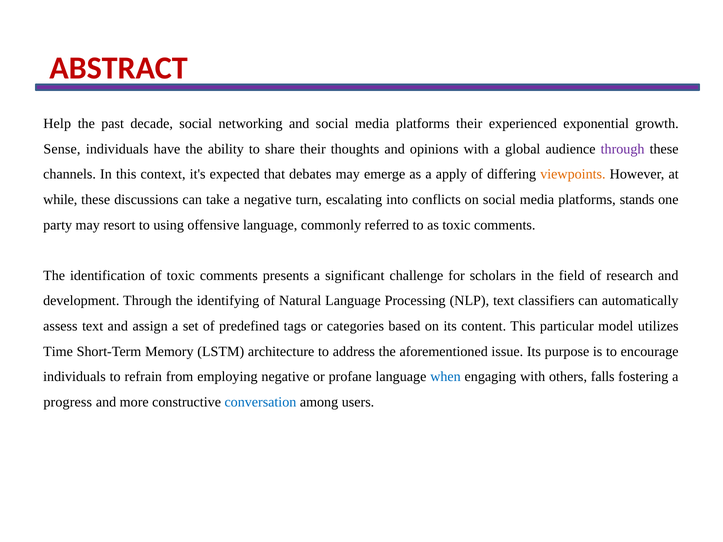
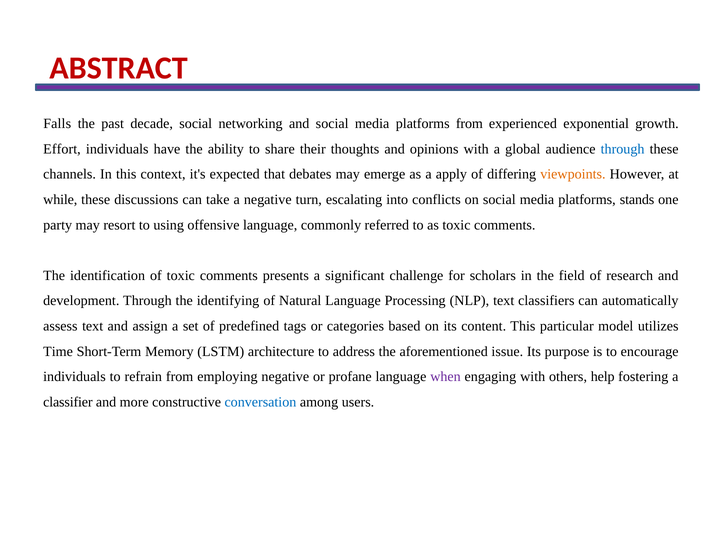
Help: Help -> Falls (57, 124)
platforms their: their -> from (469, 124)
Sense: Sense -> Effort (62, 149)
through colour: purple -> blue (623, 149)
when colour: blue -> purple (446, 377)
falls: falls -> help (603, 377)
progress: progress -> classifier (68, 402)
